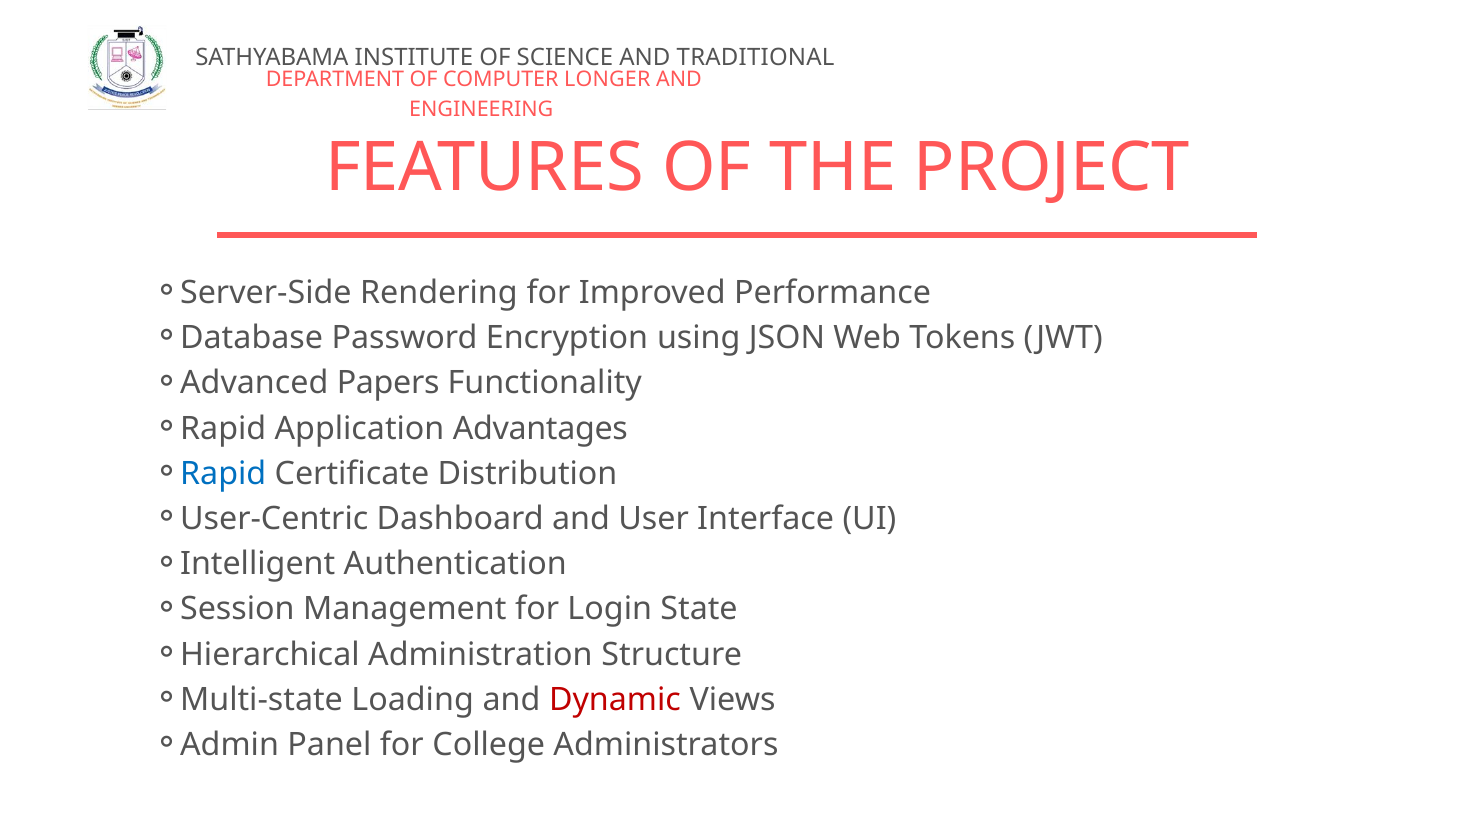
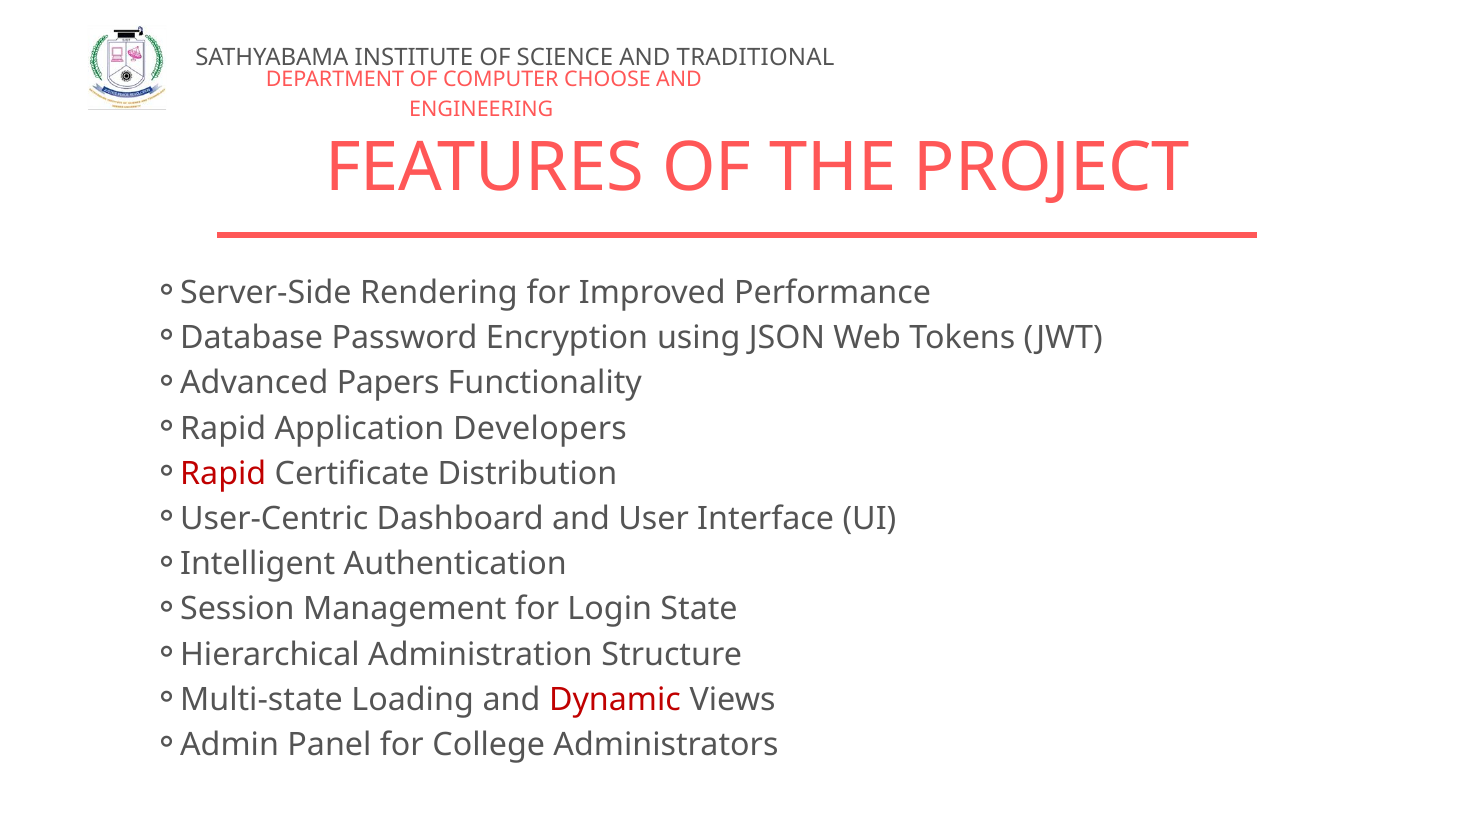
LONGER: LONGER -> CHOOSE (607, 80)
Advantages: Advantages -> Developers (540, 428)
Rapid colour: blue -> red (223, 474)
